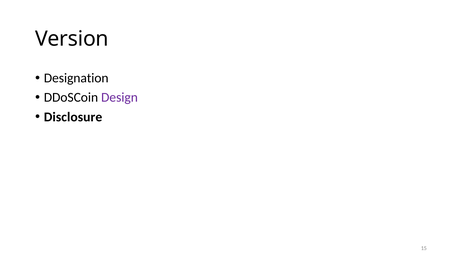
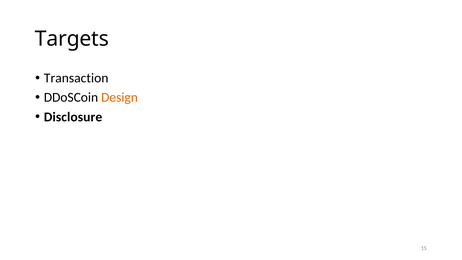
Version: Version -> Targets (72, 39)
Designation: Designation -> Transaction (76, 78)
Design colour: purple -> orange (119, 97)
